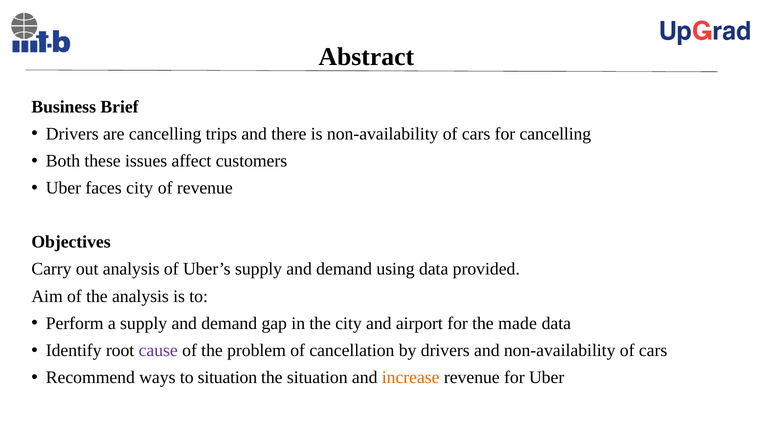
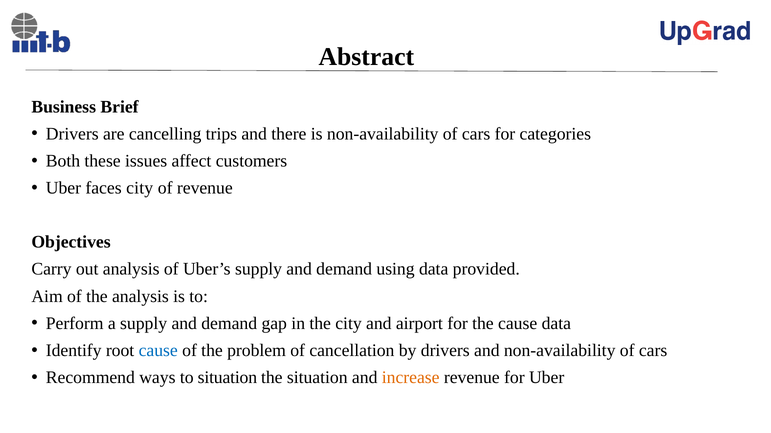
for cancelling: cancelling -> categories (555, 134)
the made: made -> cause (518, 324)
cause colour: purple -> blue (158, 351)
